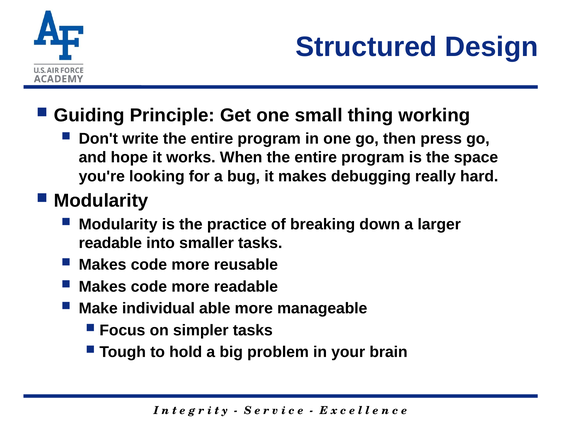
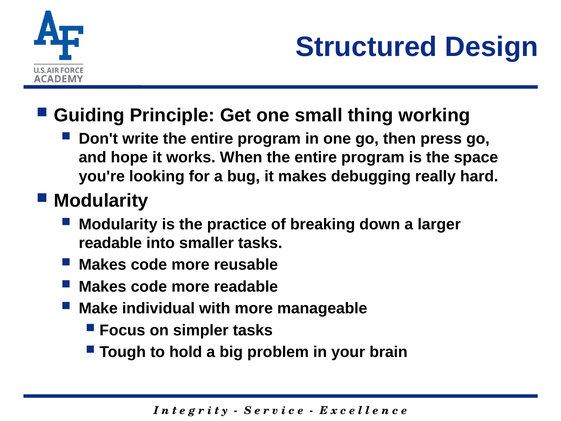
able: able -> with (215, 308)
